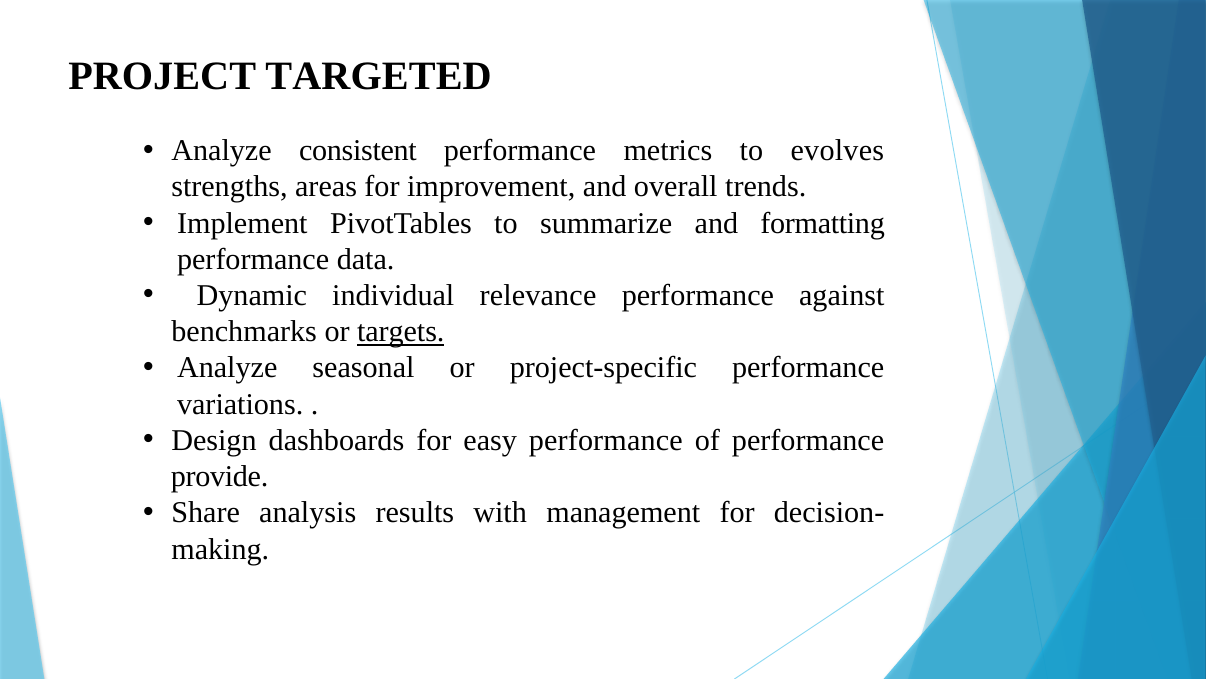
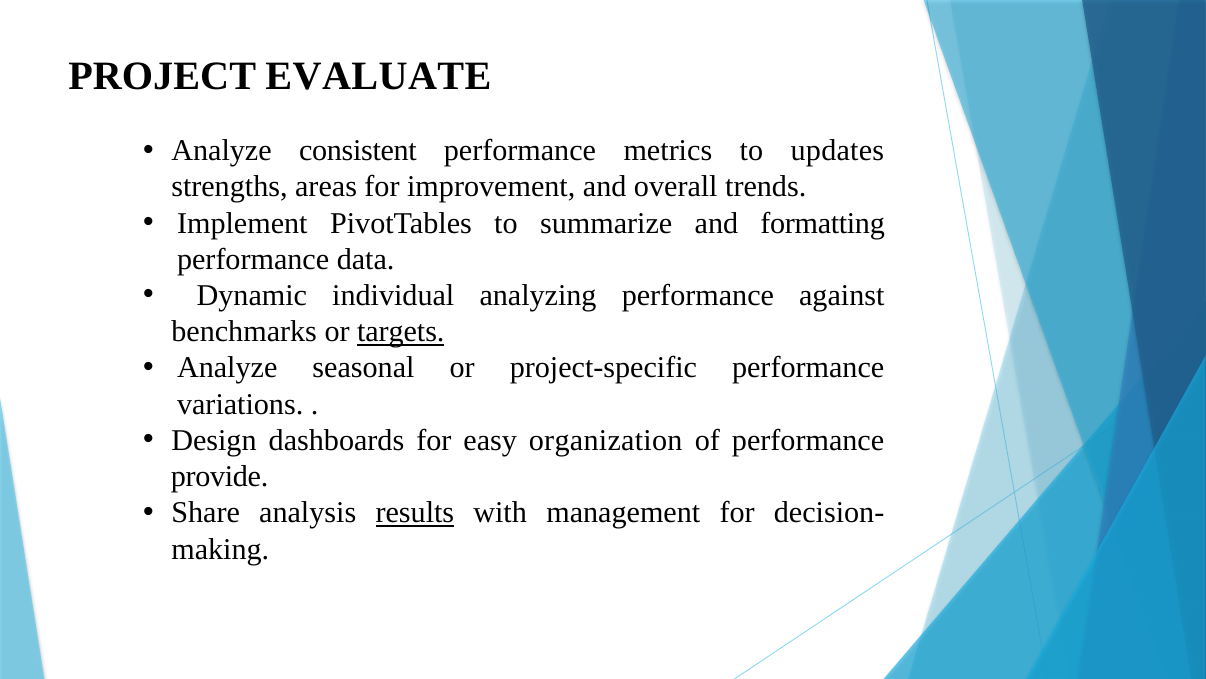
TARGETED: TARGETED -> EVALUATE (378, 76)
evolves: evolves -> updates (837, 151)
relevance: relevance -> analyzing (538, 295)
easy performance: performance -> organization (606, 440)
results underline: none -> present (415, 512)
